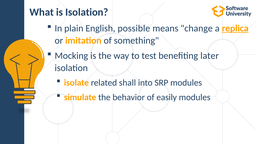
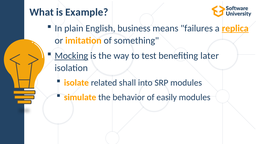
is Isolation: Isolation -> Example (87, 12)
possible: possible -> business (134, 28)
change: change -> failures (197, 28)
Mocking underline: none -> present (71, 56)
